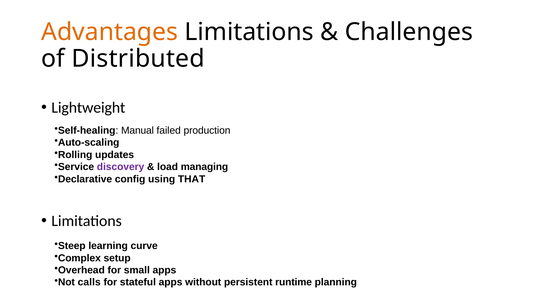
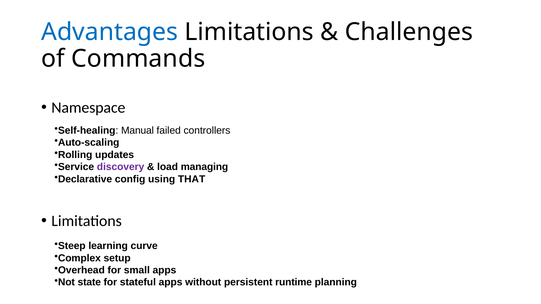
Advantages colour: orange -> blue (110, 32)
Distributed: Distributed -> Commands (138, 59)
Lightweight: Lightweight -> Namespace (88, 108)
production: production -> controllers (207, 131)
calls: calls -> state (89, 283)
